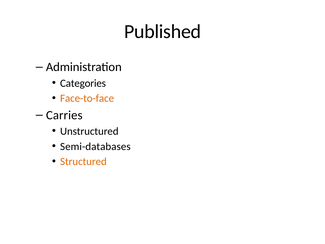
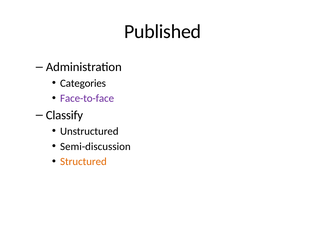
Face-to-face colour: orange -> purple (87, 98)
Carries: Carries -> Classify (64, 115)
Semi-databases: Semi-databases -> Semi-discussion (95, 146)
